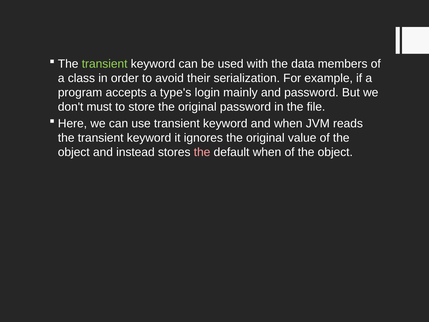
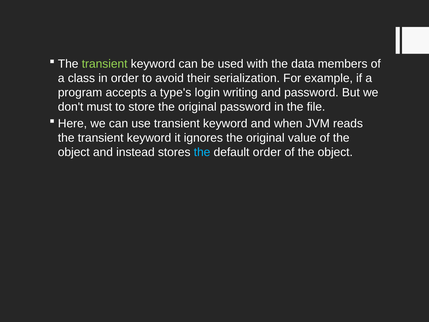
mainly: mainly -> writing (240, 92)
the colour: pink -> light blue (202, 152)
default when: when -> order (267, 152)
